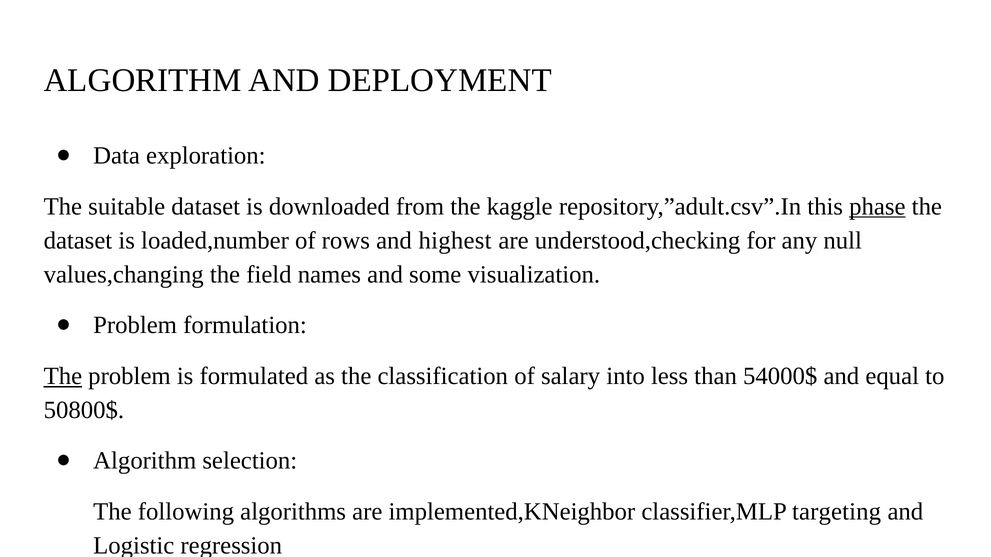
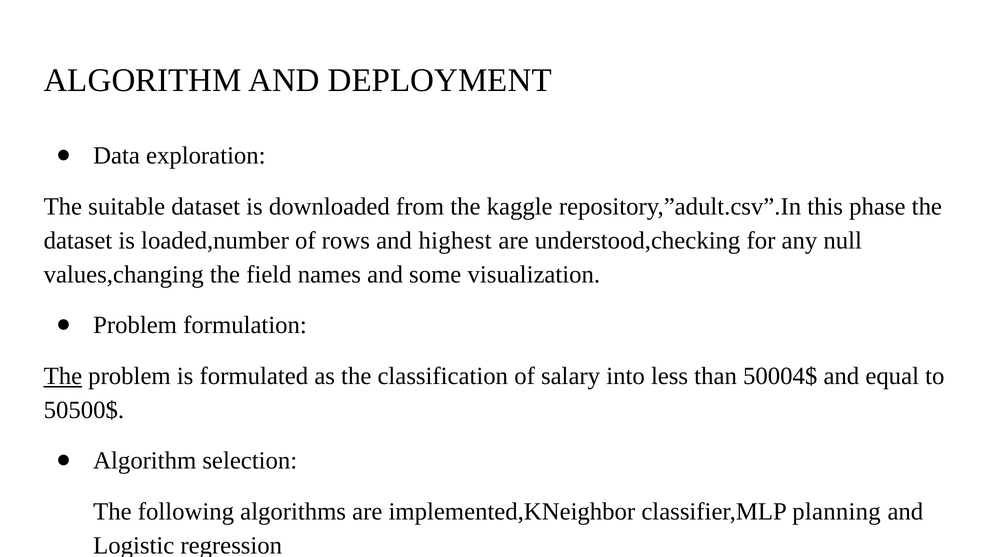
phase underline: present -> none (877, 207)
54000$: 54000$ -> 50004$ (780, 376)
50800$: 50800$ -> 50500$ (84, 410)
targeting: targeting -> planning (837, 512)
